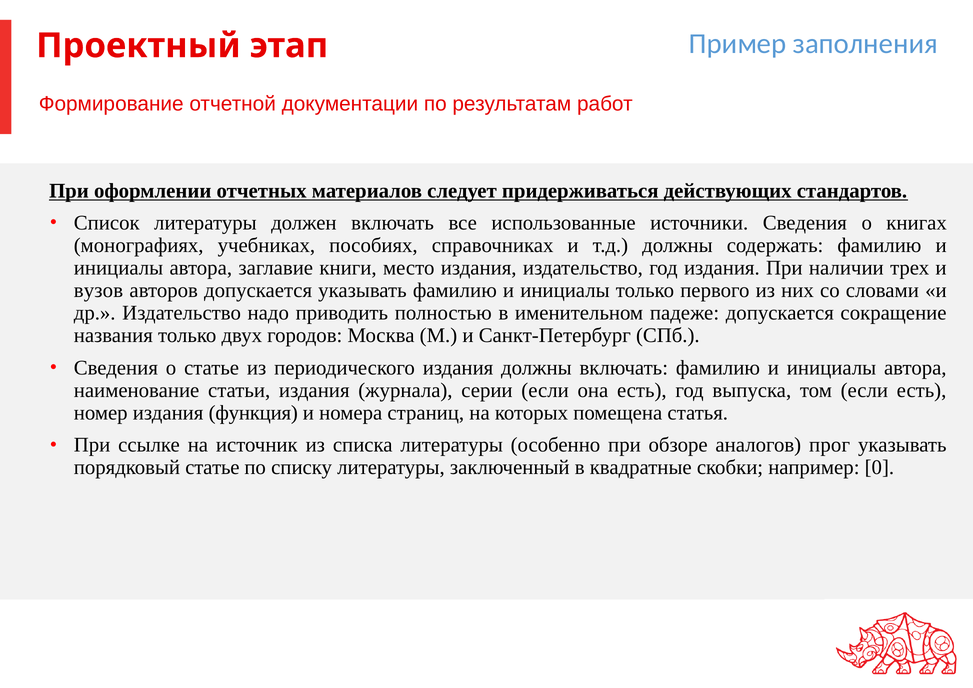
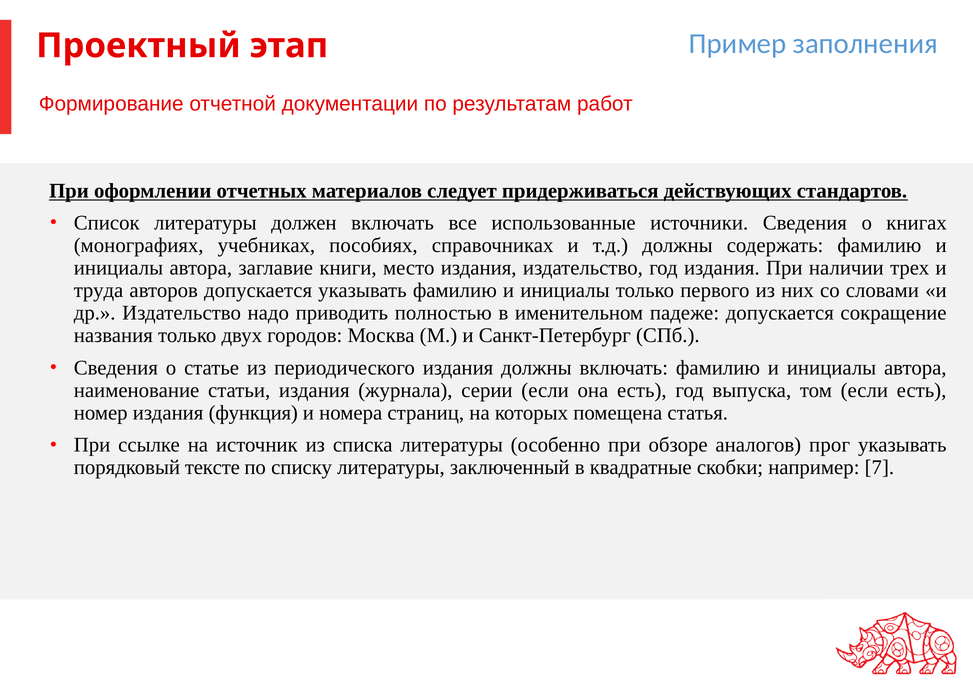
вузов: вузов -> труда (99, 291)
порядковый статье: статье -> тексте (212, 468)
0: 0 -> 7 (879, 468)
